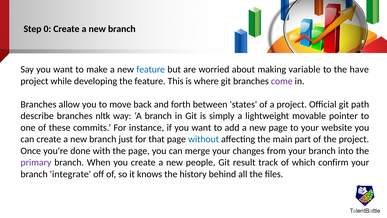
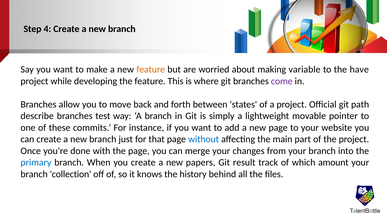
0: 0 -> 4 (47, 29)
feature colour: blue -> orange (151, 69)
nltk: nltk -> test (103, 116)
primary colour: purple -> blue (36, 162)
people: people -> papers (201, 162)
confirm: confirm -> amount (333, 162)
integrate: integrate -> collection (71, 174)
